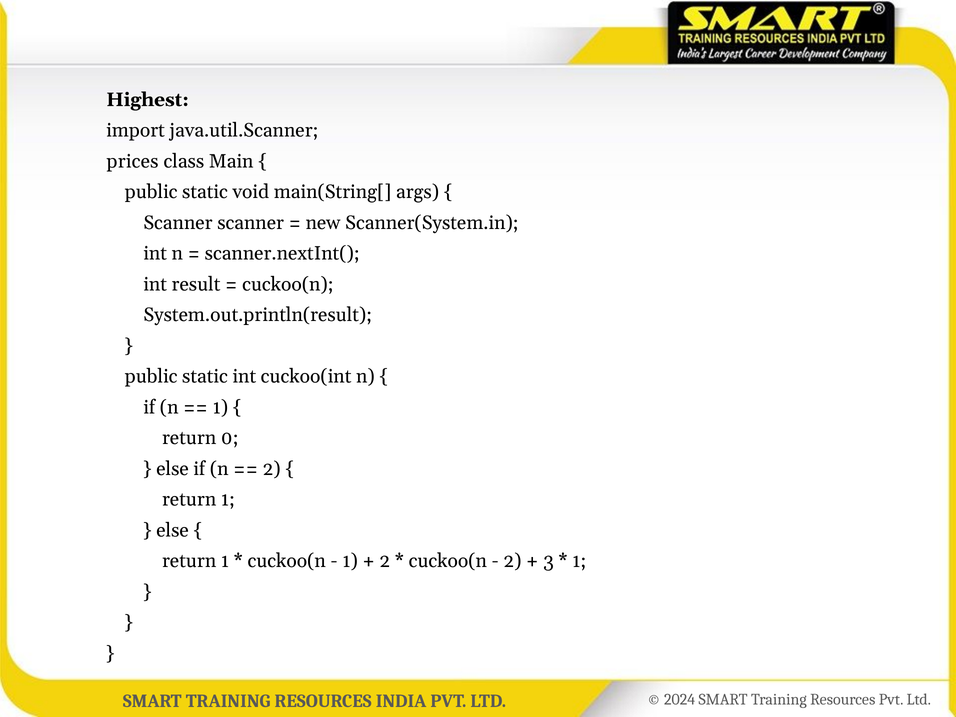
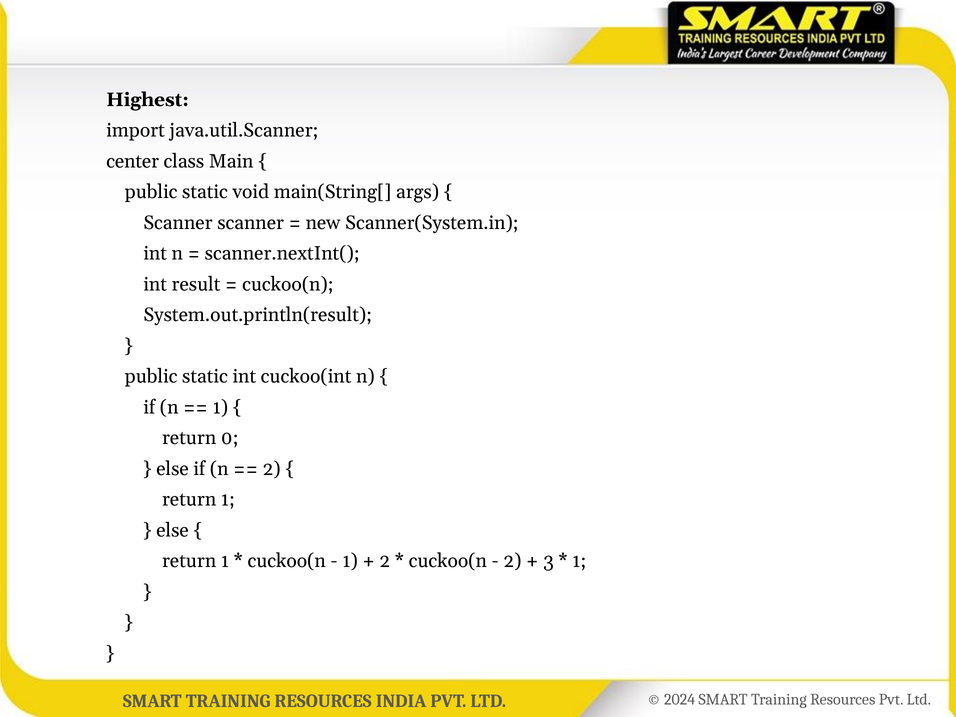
prices: prices -> center (133, 161)
